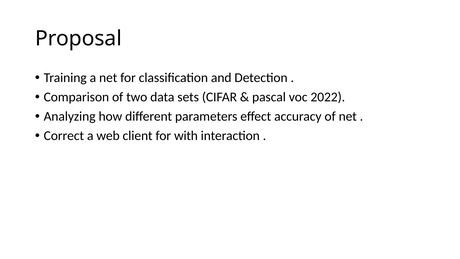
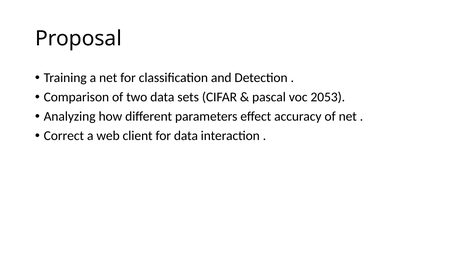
2022: 2022 -> 2053 (328, 97)
for with: with -> data (186, 136)
